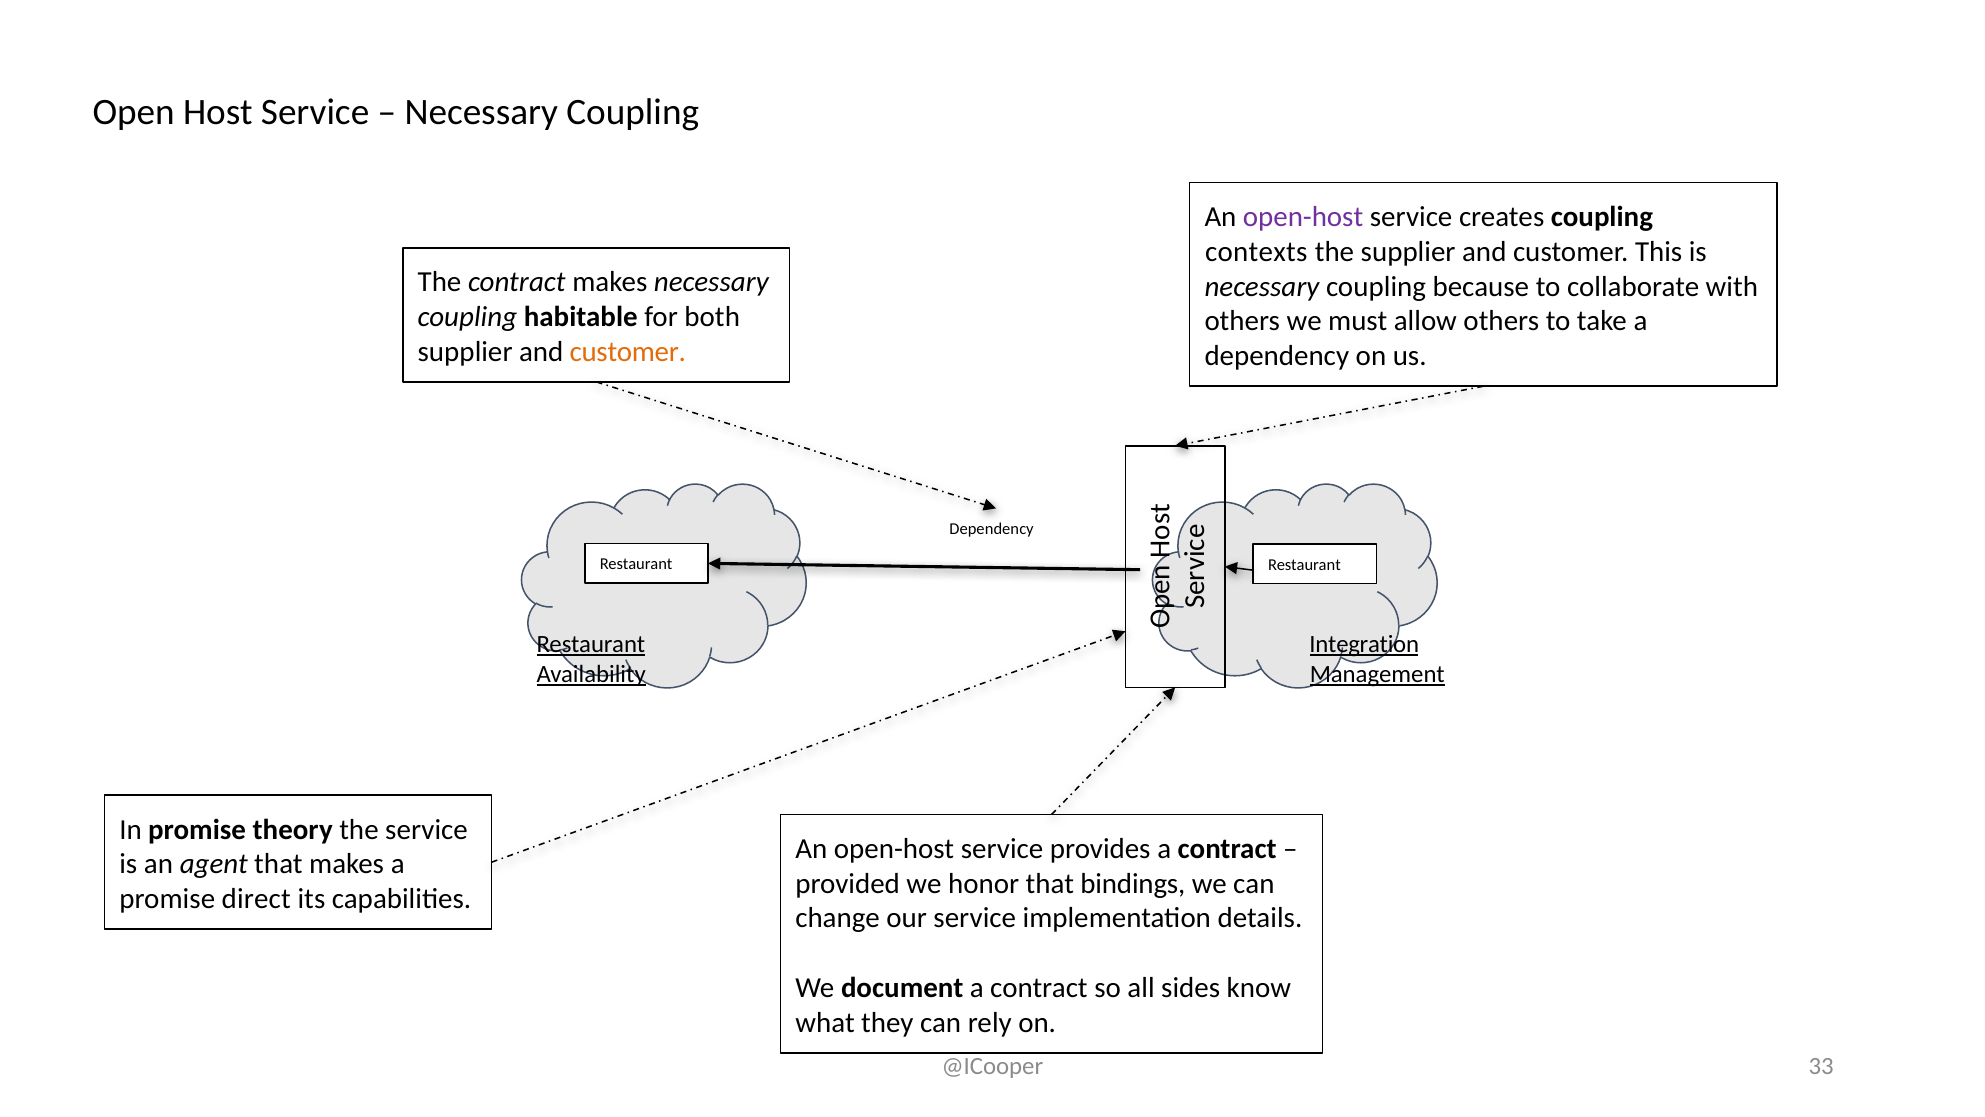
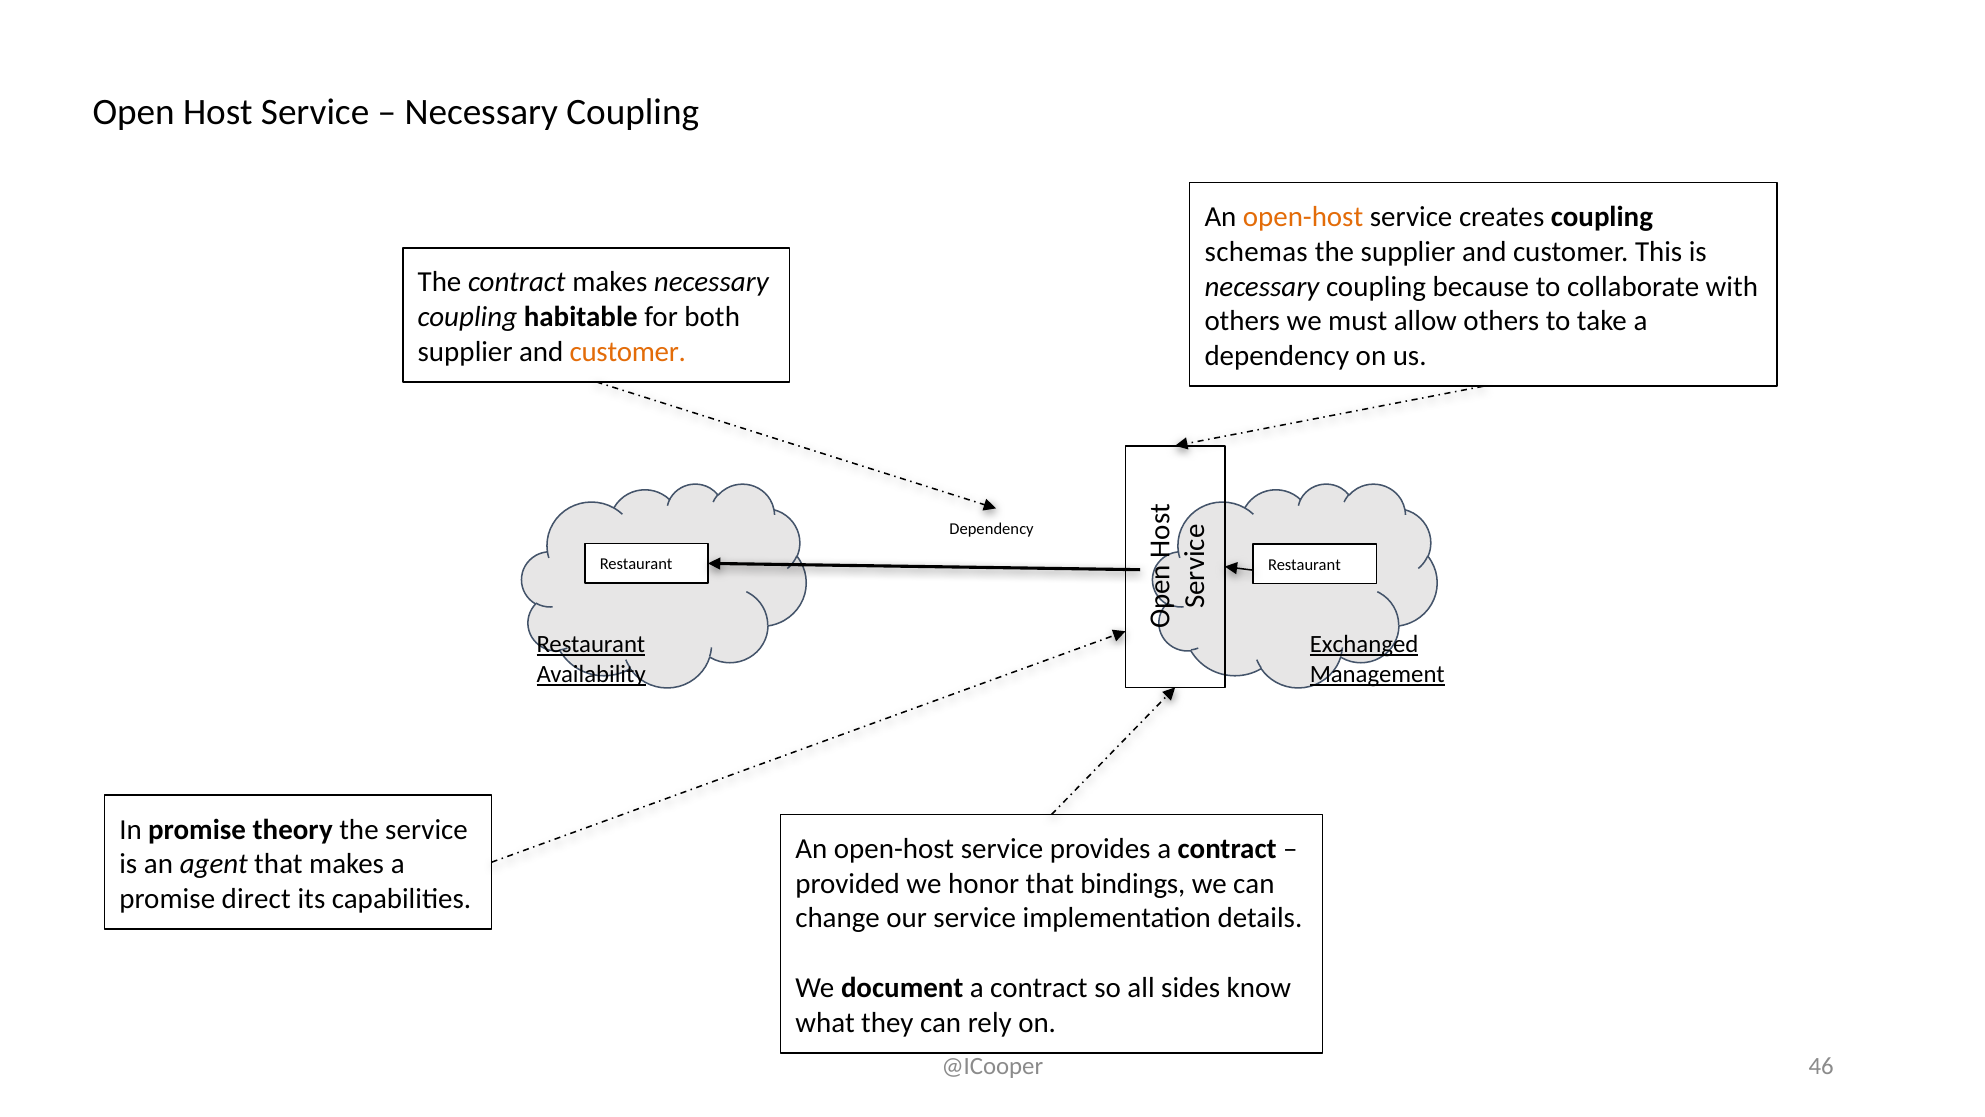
open-host colour: purple -> orange (1303, 217)
contexts: contexts -> schemas (1256, 252)
Integration: Integration -> Exchanged (1364, 644)
33: 33 -> 46 (1821, 1066)
